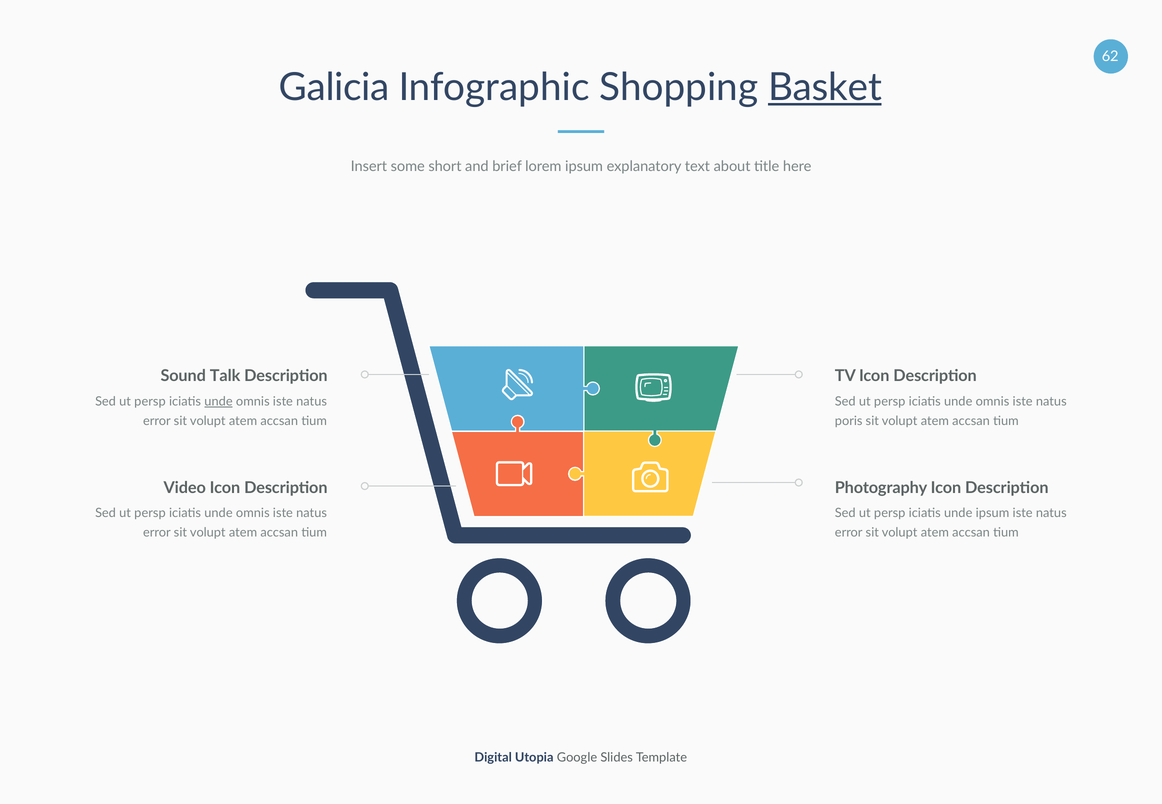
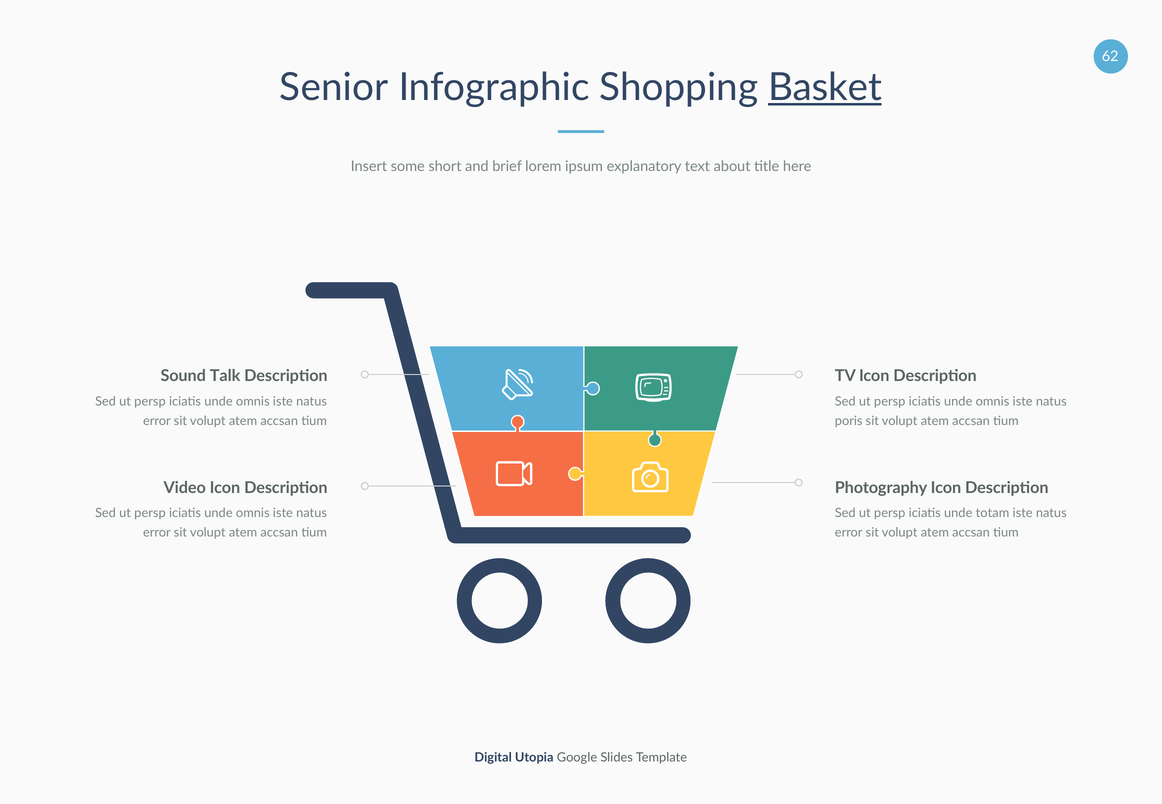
Galicia: Galicia -> Senior (334, 88)
unde underline: present -> none (219, 402)
unde ipsum: ipsum -> totam (992, 513)
